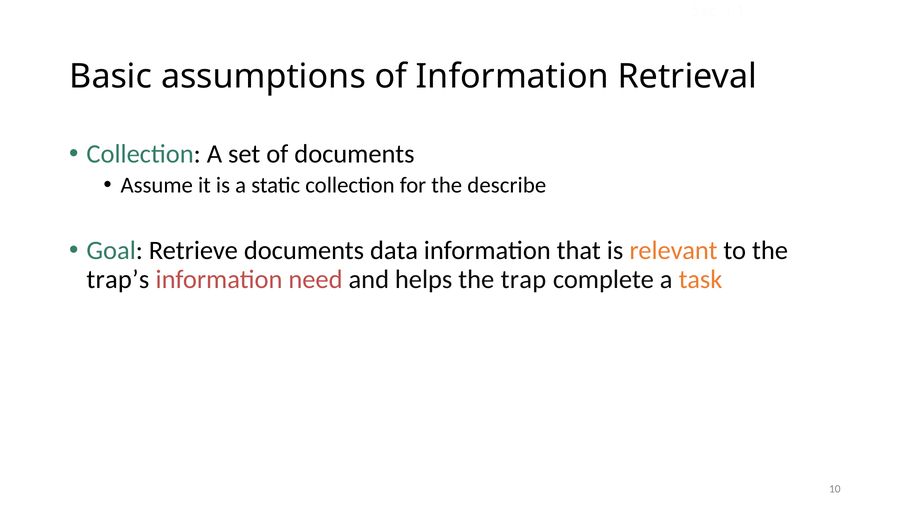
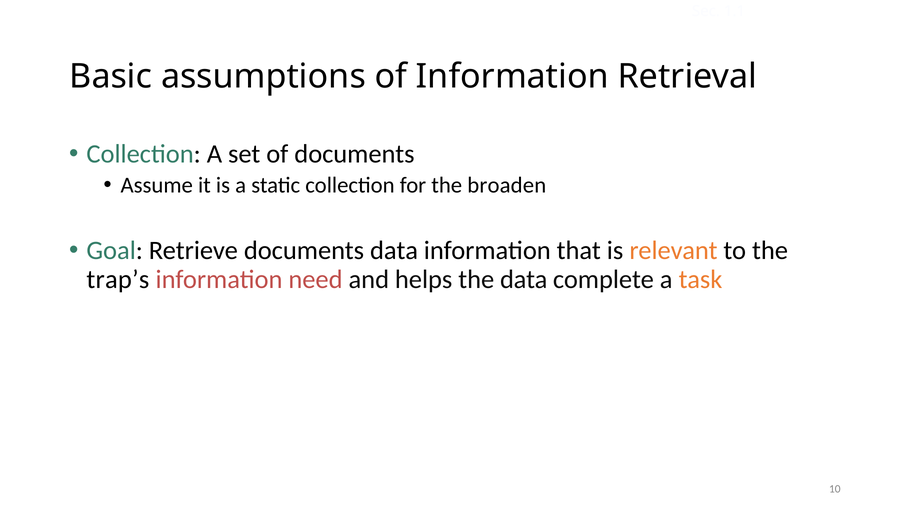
describe: describe -> broaden (507, 185)
the trap: trap -> data (524, 279)
